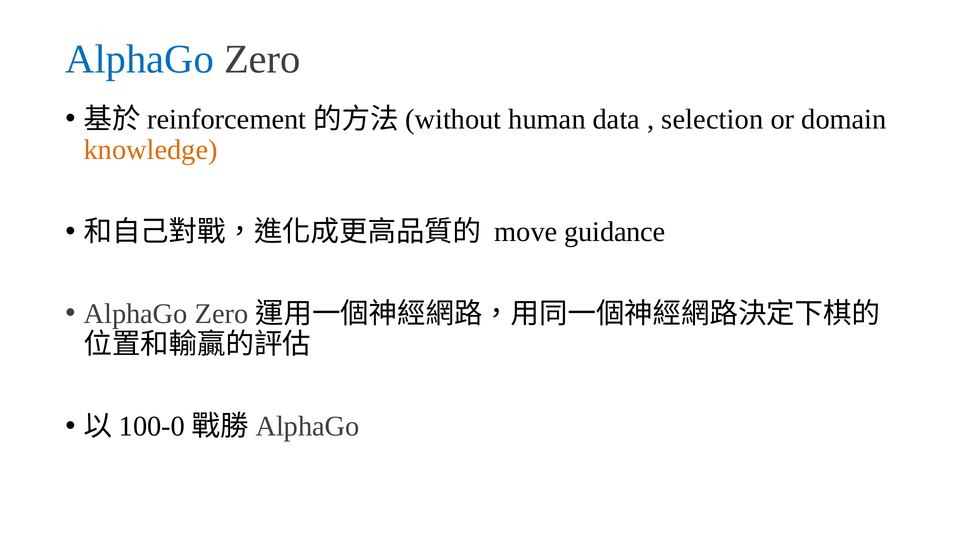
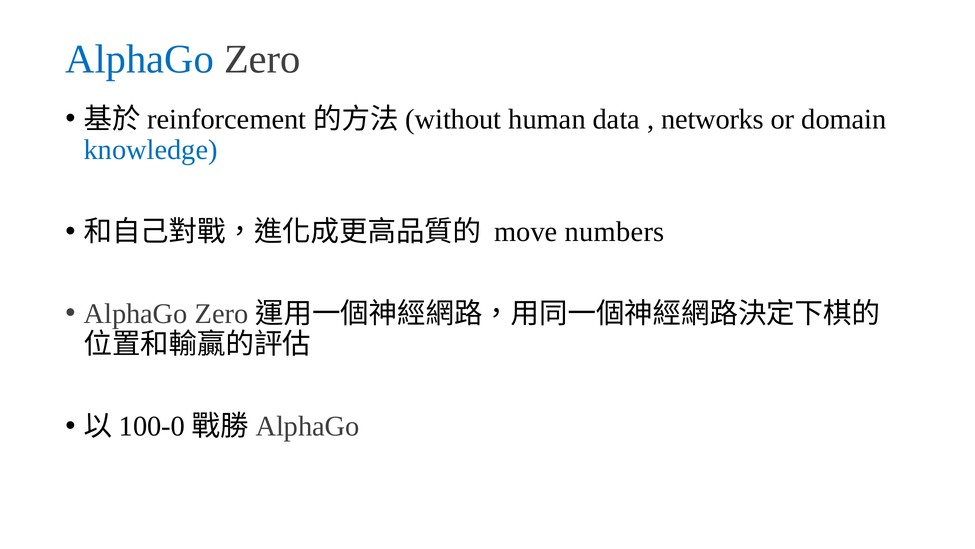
selection: selection -> networks (713, 119)
knowledge colour: orange -> blue (151, 150)
guidance: guidance -> numbers (615, 232)
